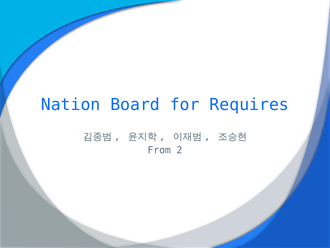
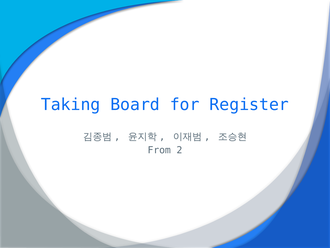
Nation: Nation -> Taking (71, 105)
Requires: Requires -> Register (249, 105)
